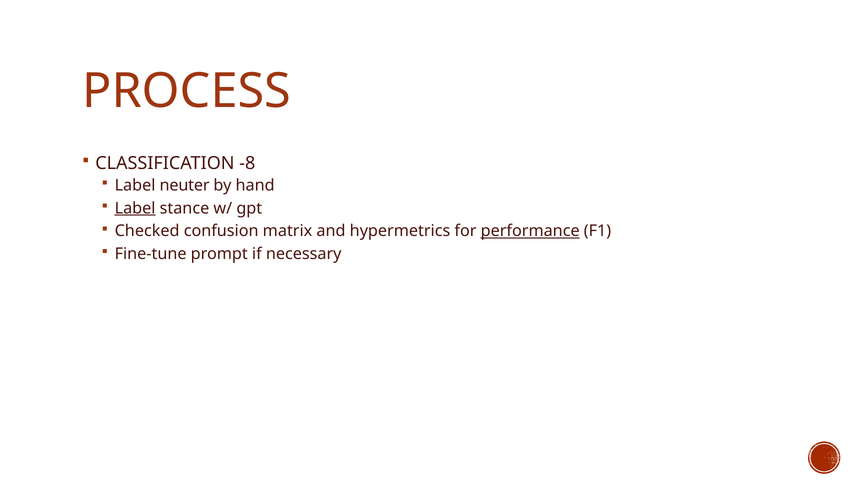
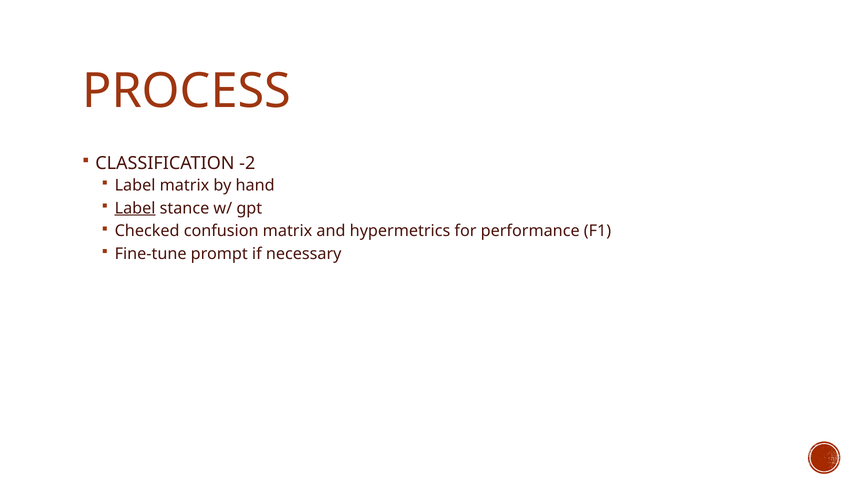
-8: -8 -> -2 (247, 163)
Label neuter: neuter -> matrix (184, 185)
performance underline: present -> none (530, 231)
